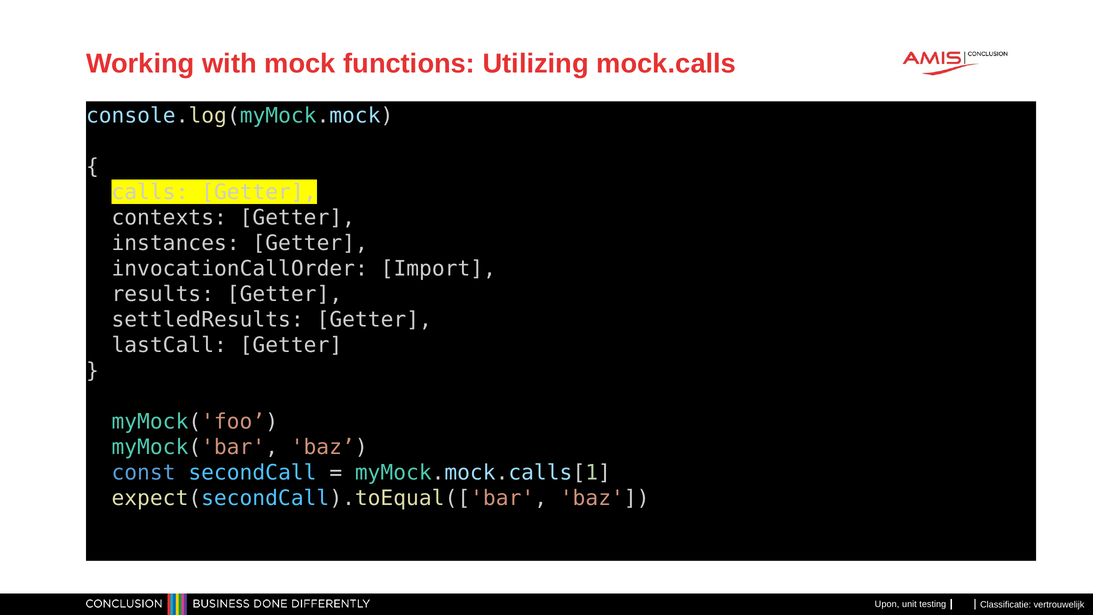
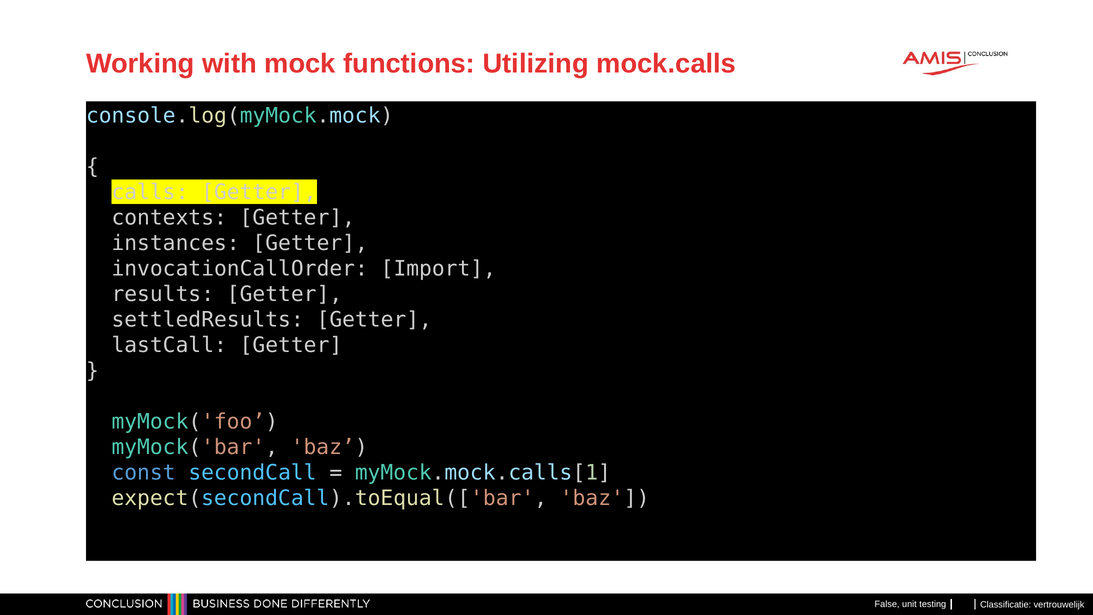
Upon: Upon -> False (887, 604)
